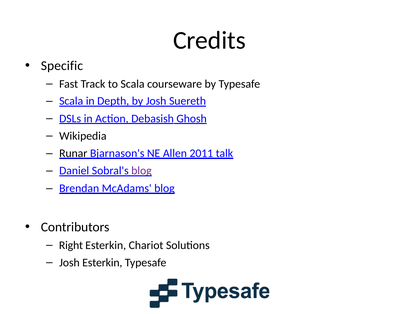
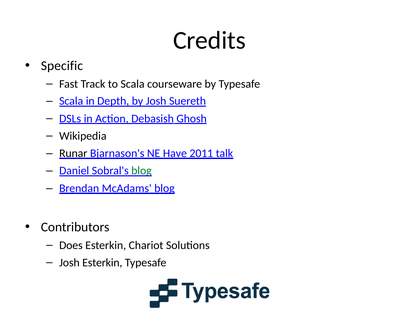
Allen: Allen -> Have (175, 153)
blog colour: purple -> green (141, 171)
Right: Right -> Does (71, 246)
